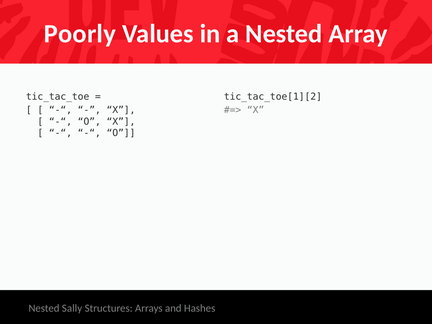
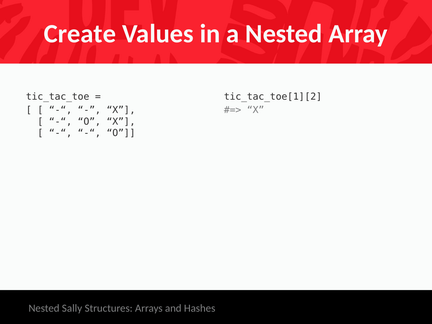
Poorly: Poorly -> Create (80, 34)
